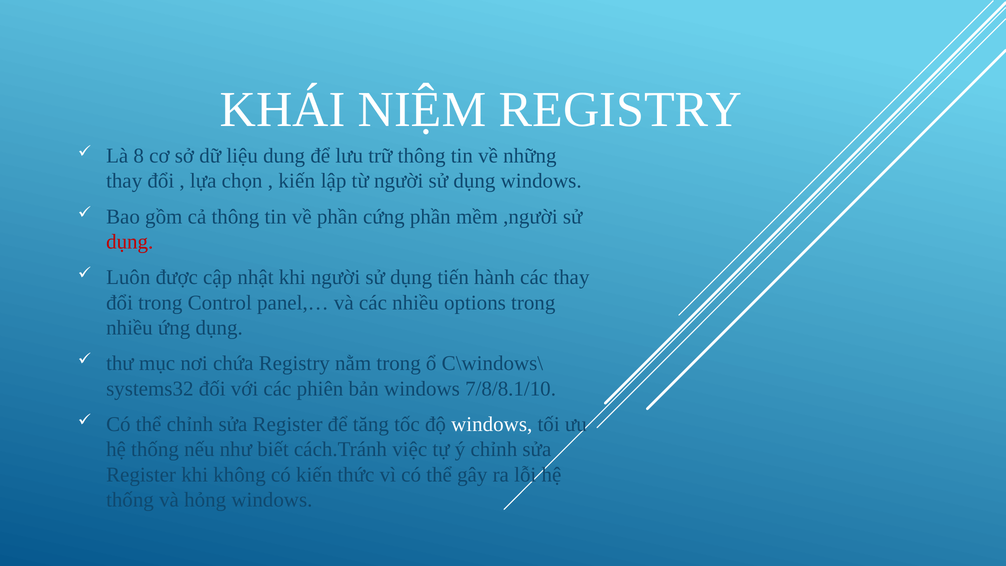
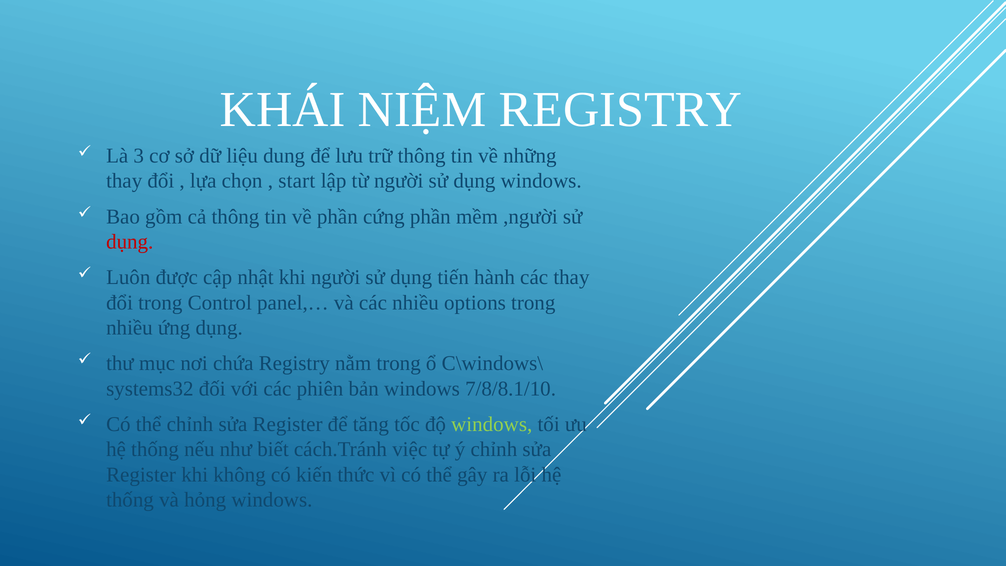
8: 8 -> 3 (139, 156)
kiến: kiến -> start (297, 181)
windows colour: white -> light green (492, 424)
